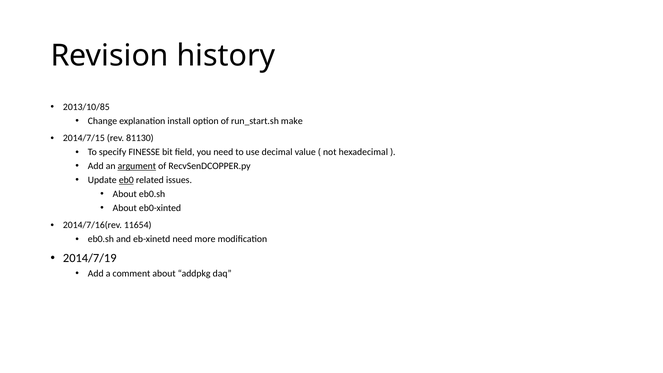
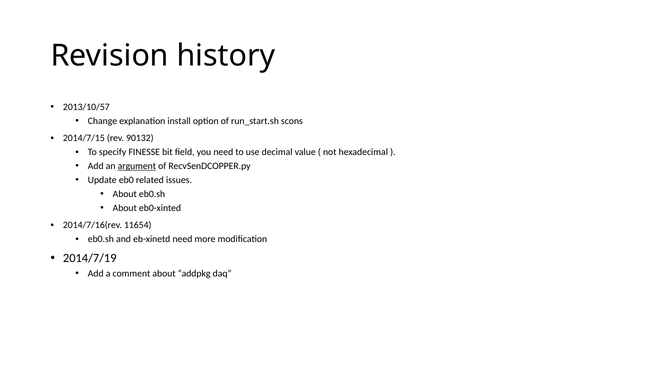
2013/10/85: 2013/10/85 -> 2013/10/57 (86, 107)
make: make -> scons (292, 121)
81130: 81130 -> 90132 (140, 138)
eb0 underline: present -> none (126, 180)
